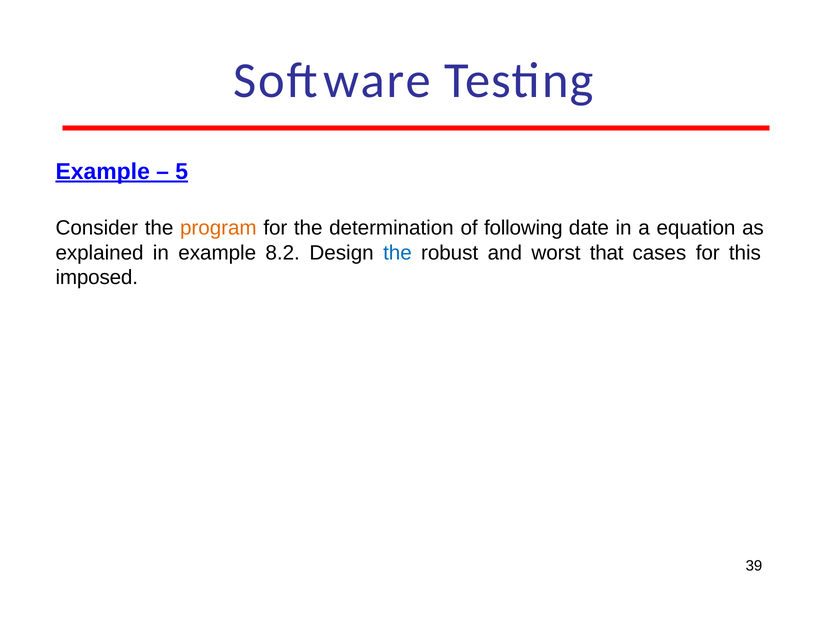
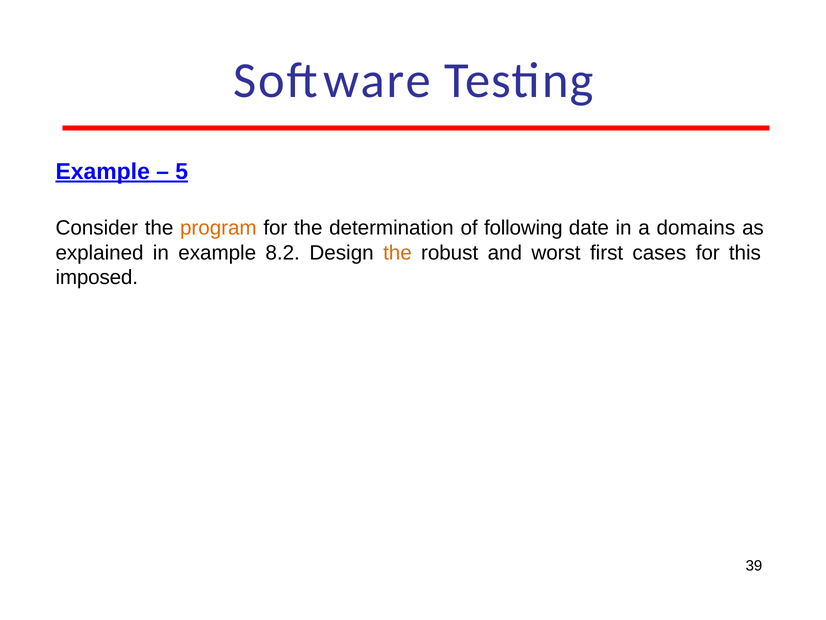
equation: equation -> domains (696, 228)
the colour: blue -> orange (397, 253)
that: that -> first (607, 253)
